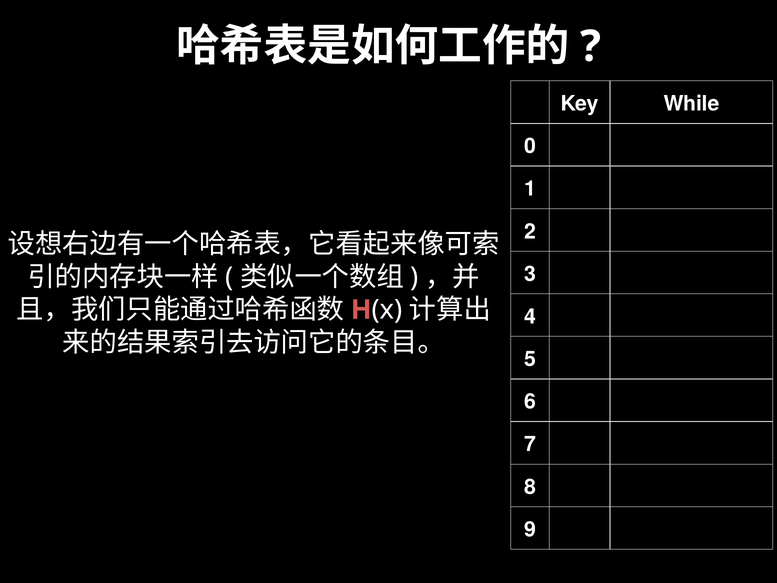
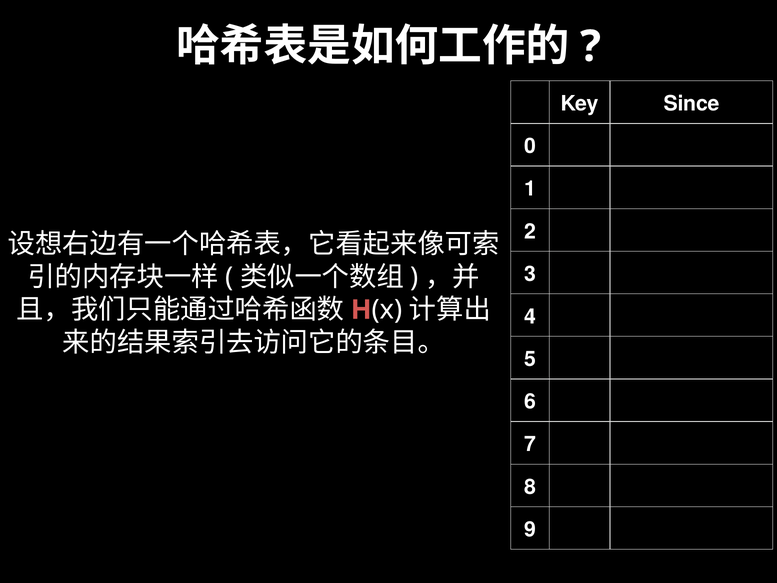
While: While -> Since (692, 104)
